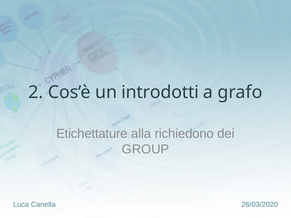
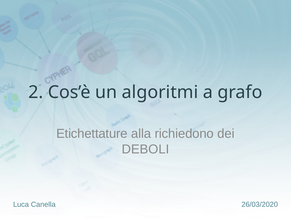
introdotti: introdotti -> algoritmi (160, 92)
GROUP: GROUP -> DEBOLI (145, 149)
